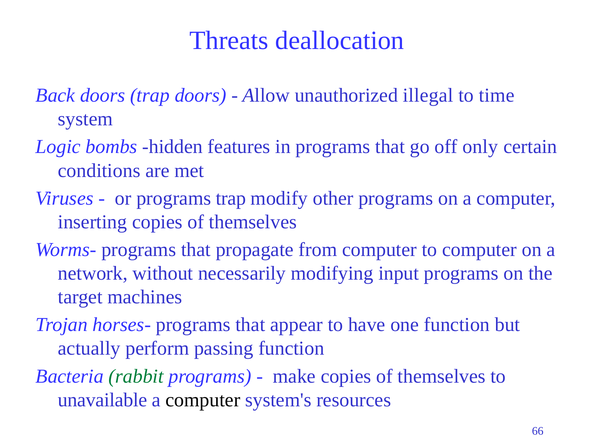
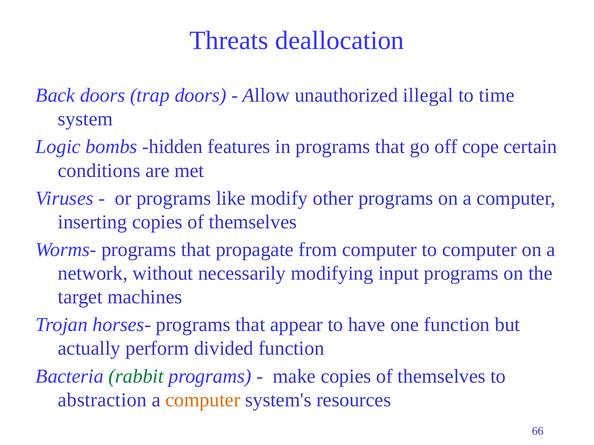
only: only -> cope (480, 147)
programs trap: trap -> like (231, 198)
passing: passing -> divided (224, 349)
unavailable: unavailable -> abstraction (102, 400)
computer colour: black -> orange (203, 400)
